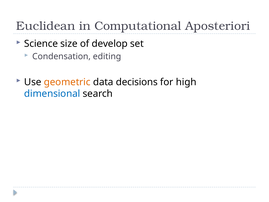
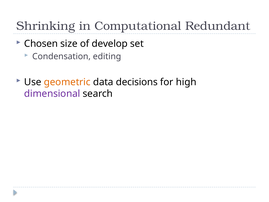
Euclidean: Euclidean -> Shrinking (46, 26)
Aposteriori: Aposteriori -> Redundant (218, 26)
Science: Science -> Chosen (41, 44)
dimensional colour: blue -> purple (52, 94)
